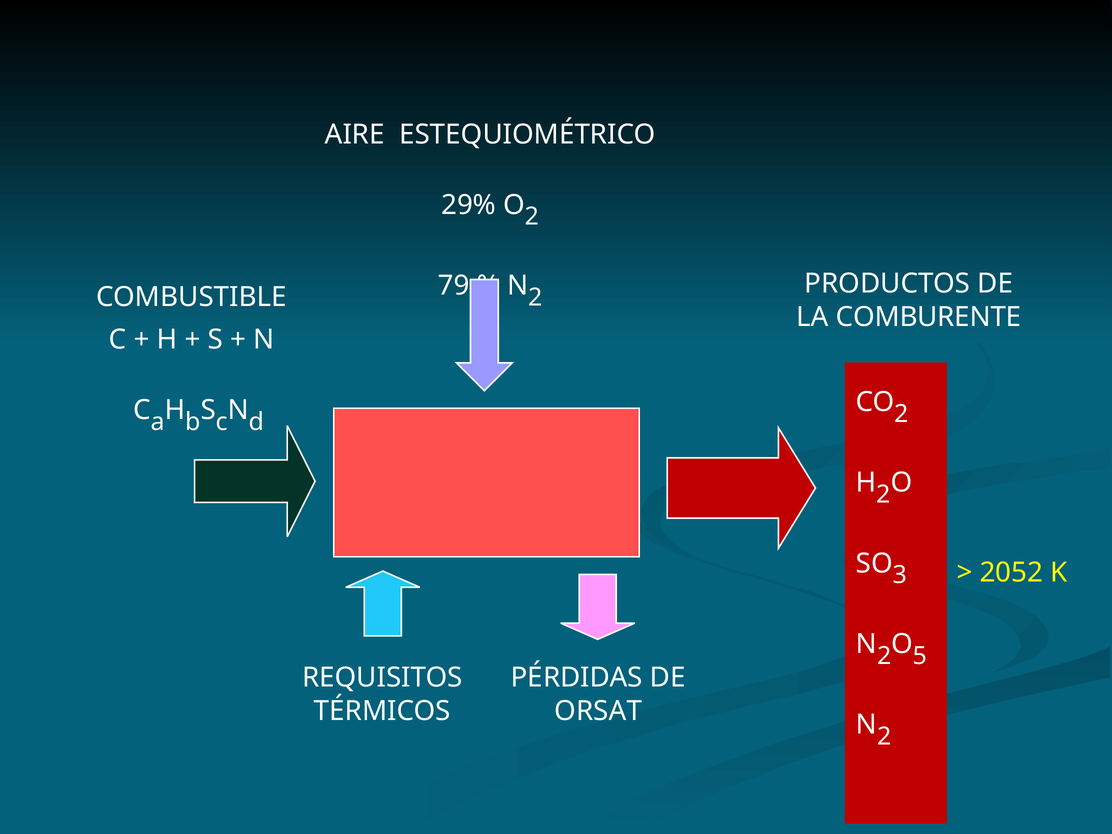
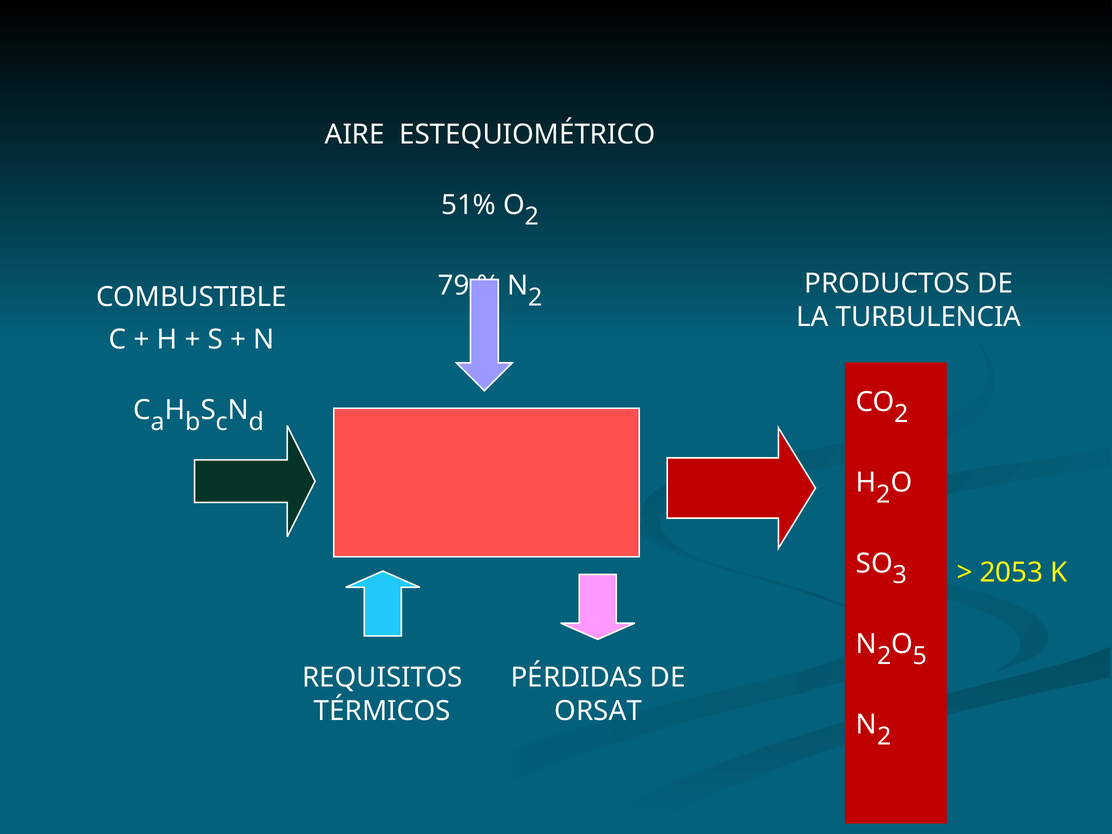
29%: 29% -> 51% (469, 205)
COMBURENTE: COMBURENTE -> TURBULENCIA (928, 317)
2052: 2052 -> 2053 (1011, 572)
